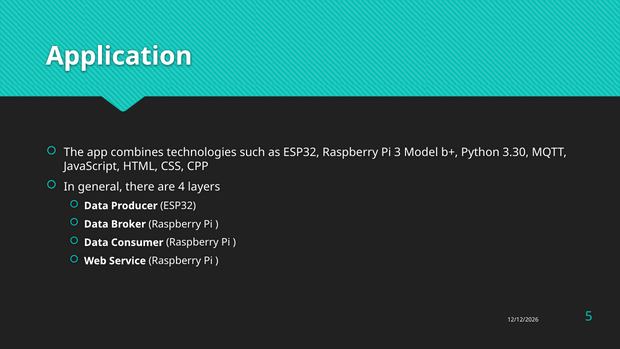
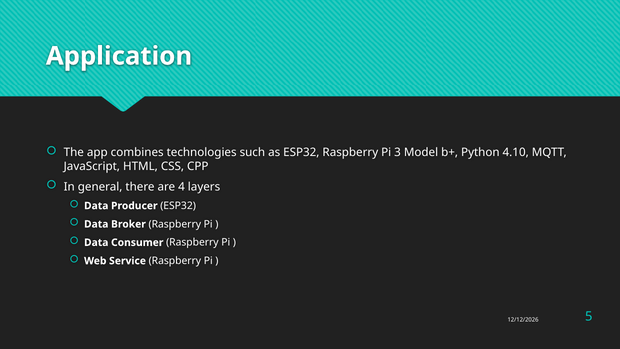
3.30: 3.30 -> 4.10 (516, 153)
